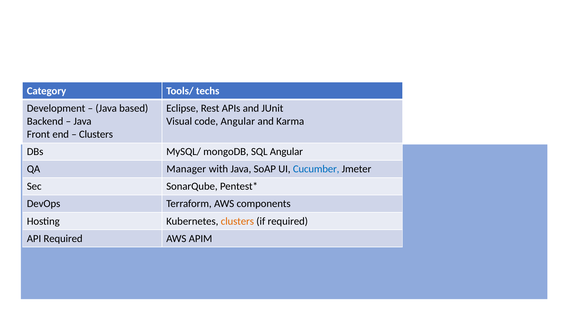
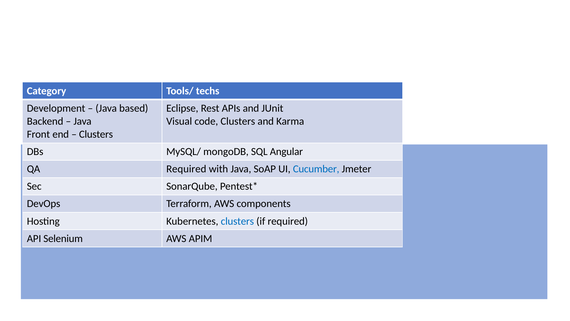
code Angular: Angular -> Clusters (238, 121)
QA Manager: Manager -> Required (186, 169)
clusters colour: orange -> blue (237, 221)
API Required: Required -> Selenium (63, 238)
